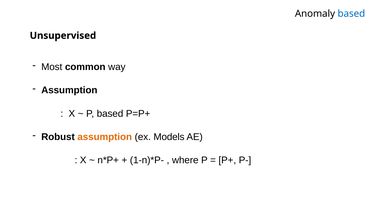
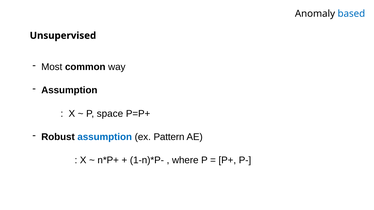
P based: based -> space (110, 114)
assumption colour: orange -> blue (105, 137)
Models: Models -> Pattern (169, 137)
